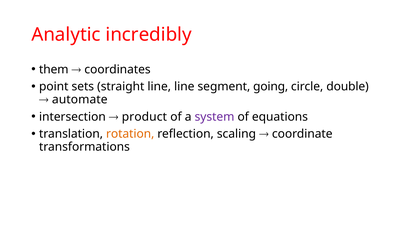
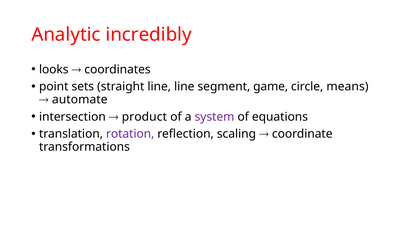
them: them -> looks (54, 69)
going: going -> game (271, 87)
double: double -> means (347, 87)
rotation colour: orange -> purple (130, 134)
